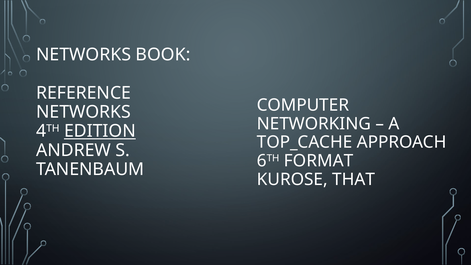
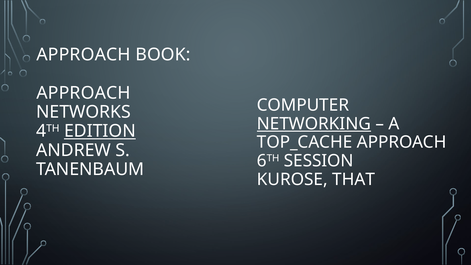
NETWORKS: NETWORKS -> APPROACH (84, 55)
REFERENCE: REFERENCE -> APPROACH (83, 93)
NETWORKING underline: none -> present (314, 124)
FORMAT: FORMAT -> SESSION (319, 161)
